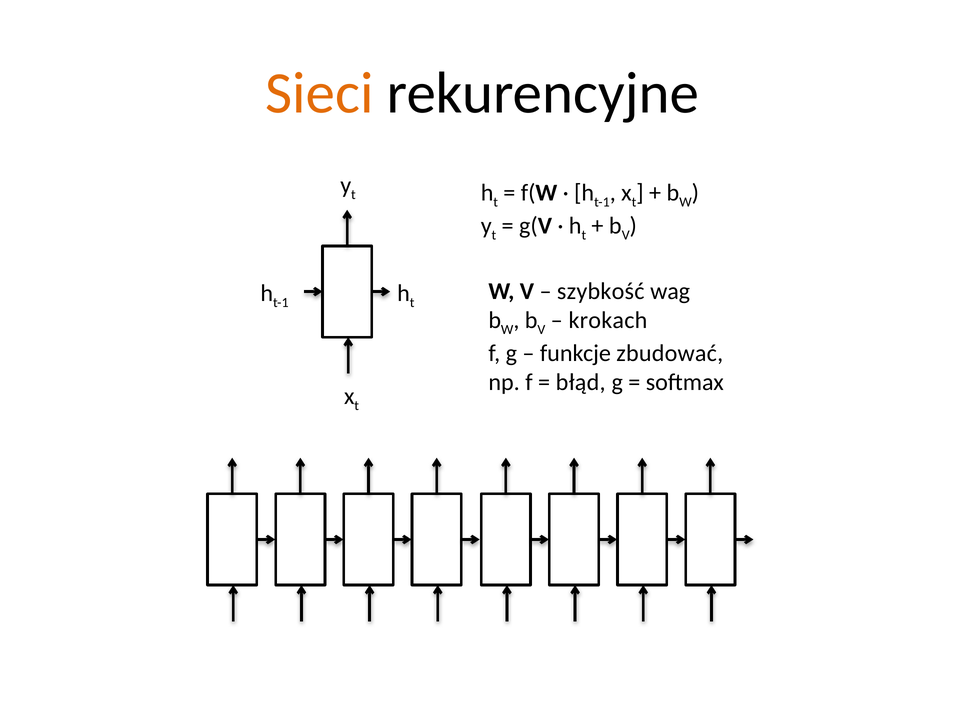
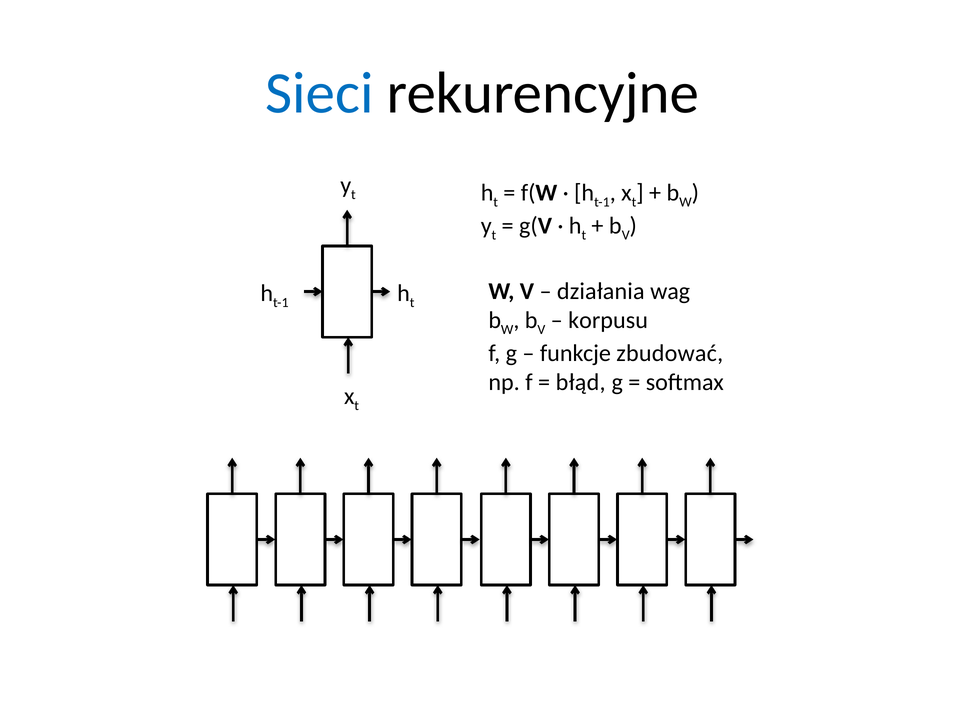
Sieci colour: orange -> blue (319, 93)
szybkość: szybkość -> działania (601, 291)
krokach: krokach -> korpusu (608, 320)
